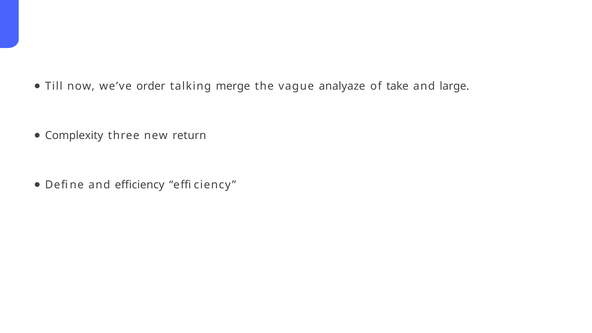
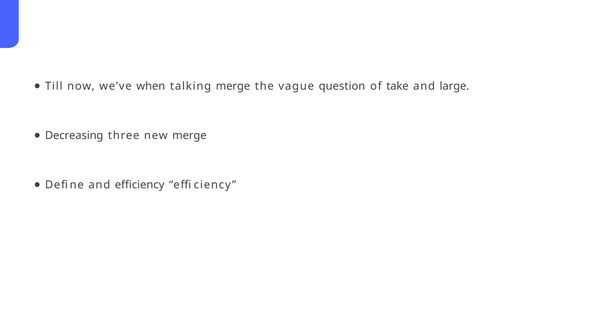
order: order -> when (151, 86)
analyaze: analyaze -> question (342, 86)
Complexity: Complexity -> Decreasing (74, 135)
new return: return -> merge (189, 135)
